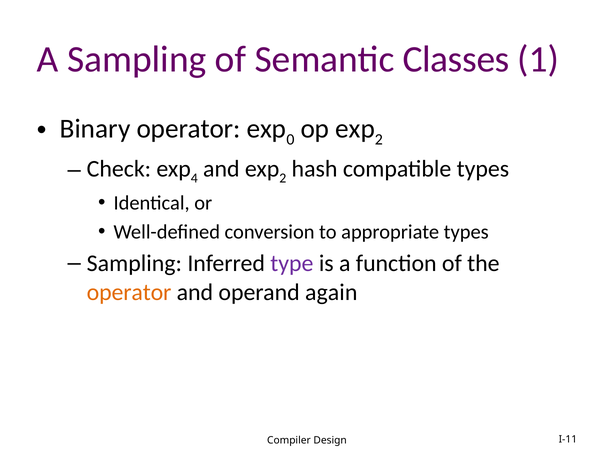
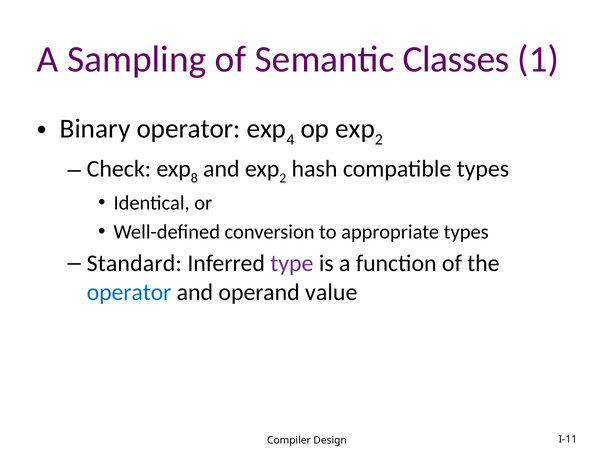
0: 0 -> 4 (290, 139)
4: 4 -> 8 (194, 178)
Sampling: Sampling -> Standard (134, 263)
operator colour: orange -> blue (129, 292)
again: again -> value (331, 292)
